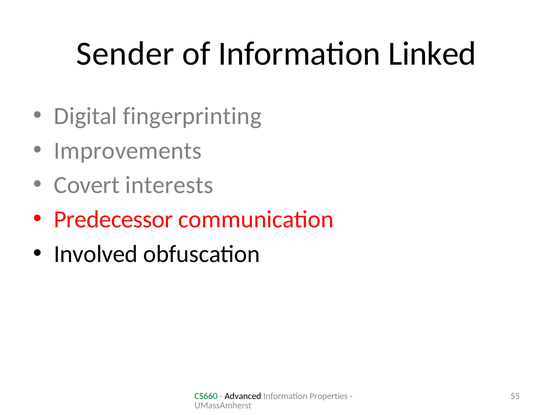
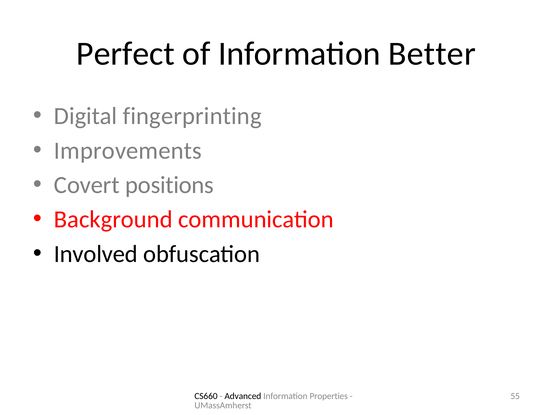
Sender: Sender -> Perfect (126, 54)
Linked: Linked -> Better (432, 54)
interests: interests -> positions (170, 185)
Predecessor: Predecessor -> Background (113, 219)
CS660 colour: green -> black (206, 396)
